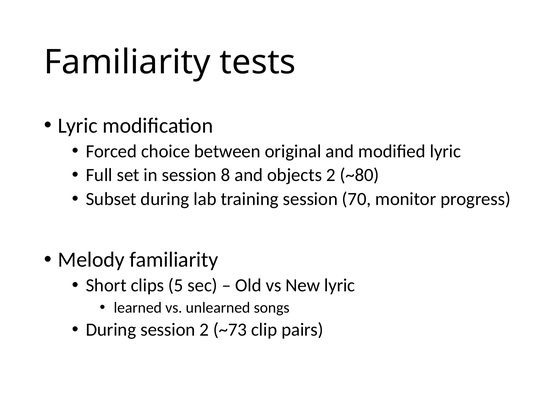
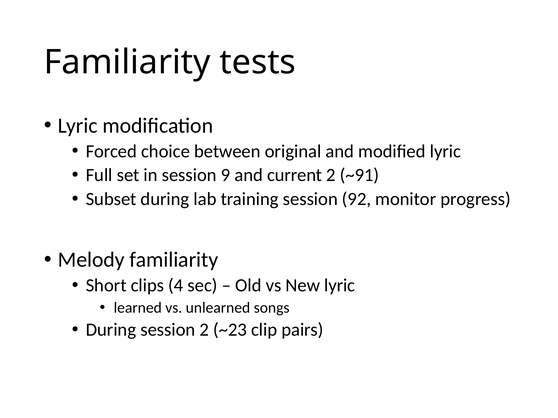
8: 8 -> 9 (226, 175)
objects: objects -> current (295, 175)
~80: ~80 -> ~91 (360, 175)
70: 70 -> 92 (357, 199)
5: 5 -> 4 (176, 286)
~73: ~73 -> ~23 (230, 330)
